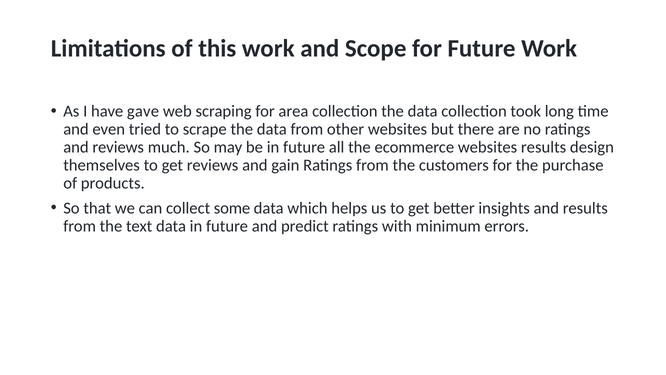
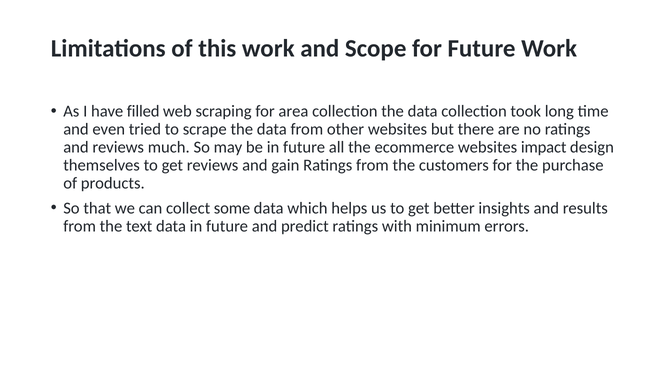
gave: gave -> filled (143, 111)
websites results: results -> impact (544, 147)
